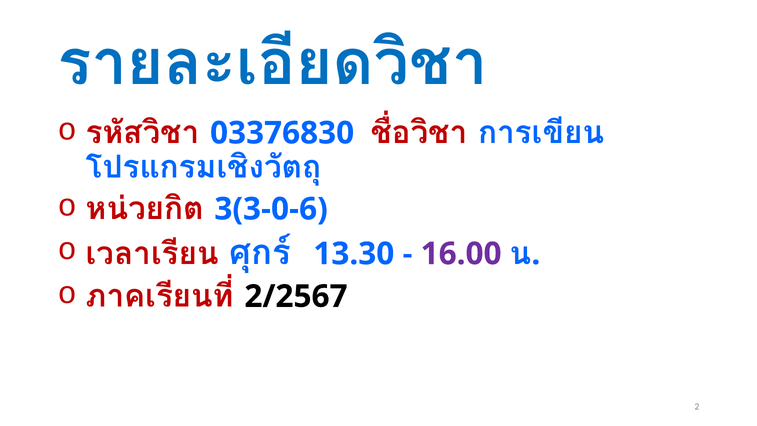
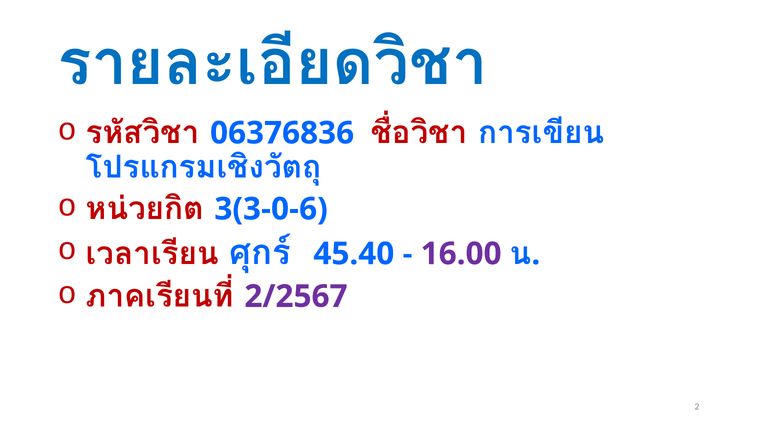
03376830: 03376830 -> 06376836 (282, 133)
13.30: 13.30 -> 45.40 (354, 254)
2/2567 colour: black -> purple (296, 296)
